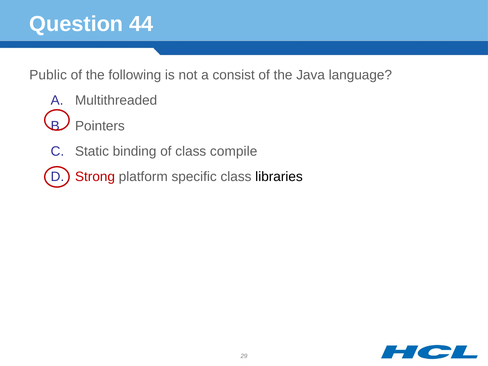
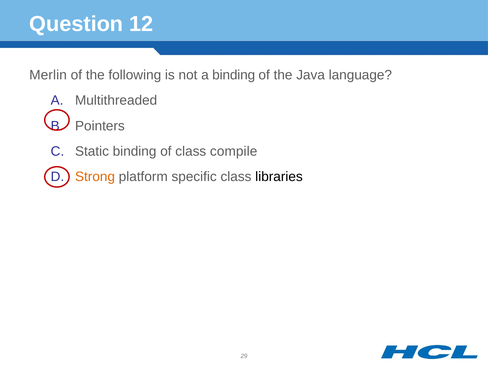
44: 44 -> 12 (141, 24)
Public: Public -> Merlin (48, 75)
a consist: consist -> binding (234, 75)
Strong colour: red -> orange (95, 177)
